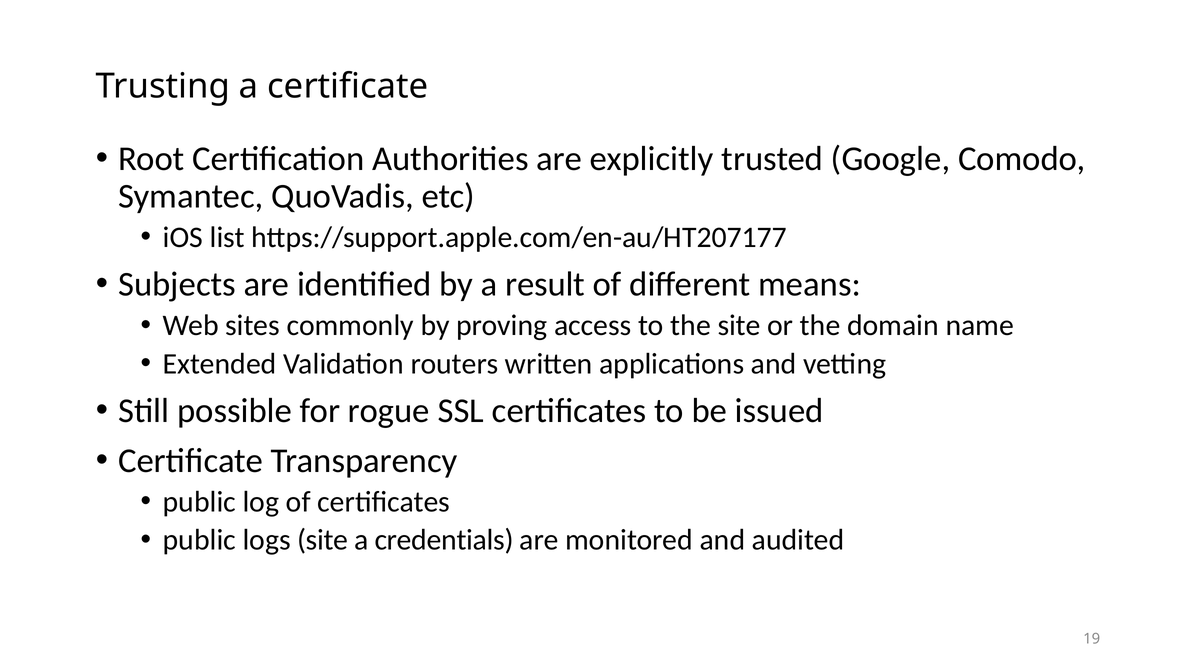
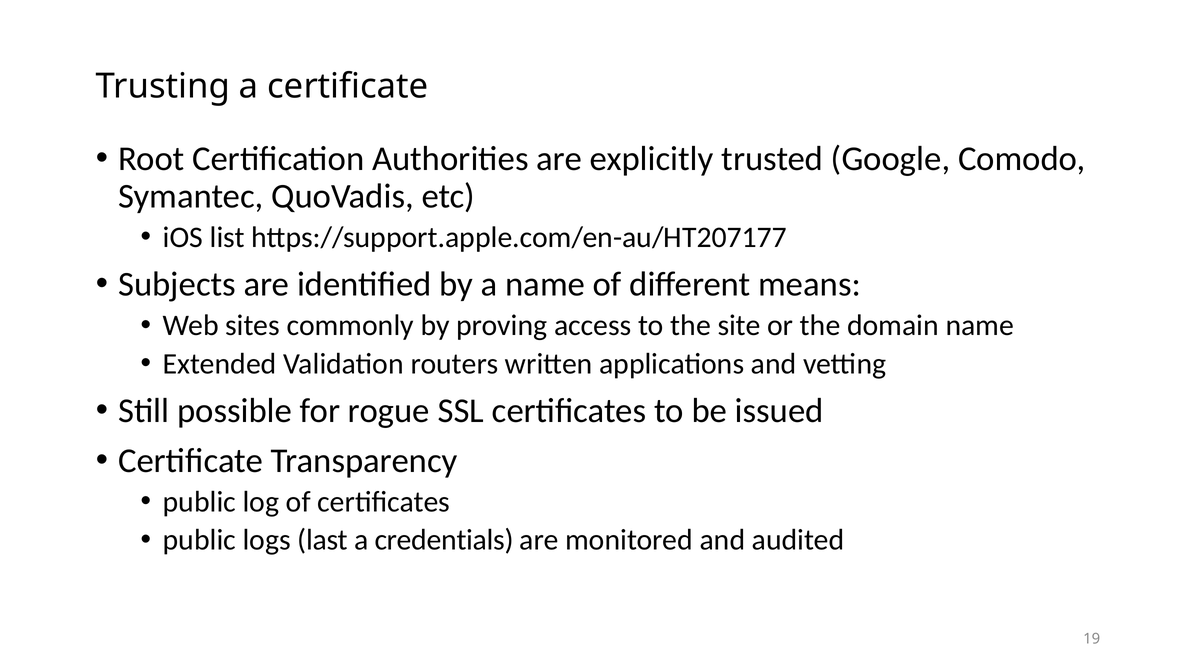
a result: result -> name (545, 284)
logs site: site -> last (323, 540)
